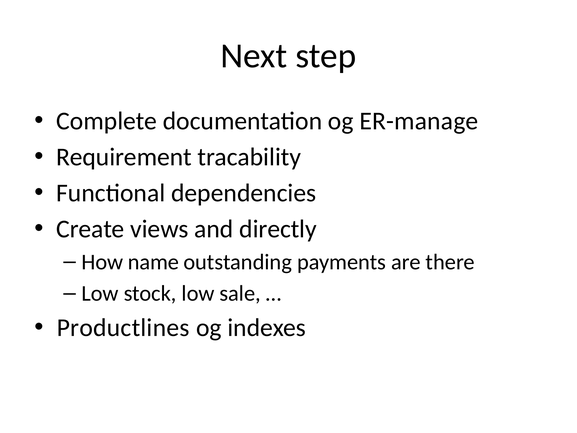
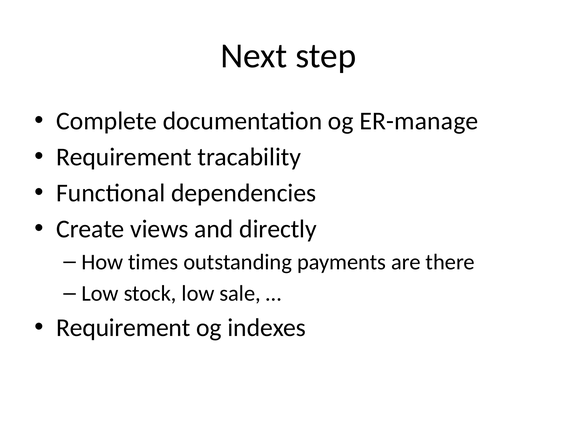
name: name -> times (153, 262)
Productlines: Productlines -> Requirement (123, 328)
